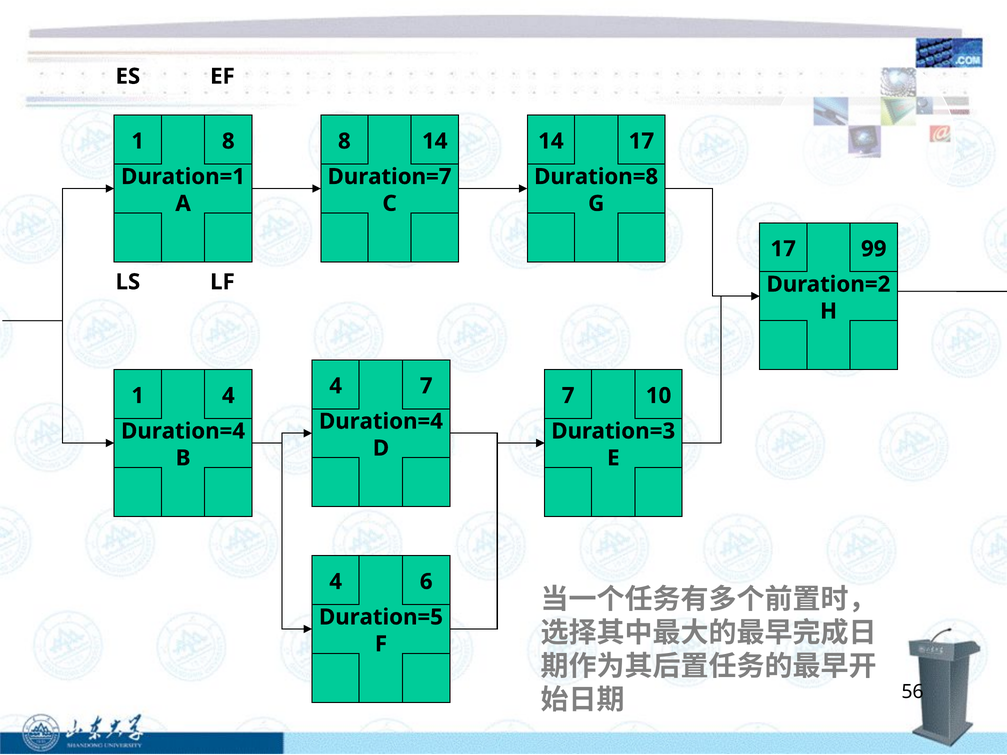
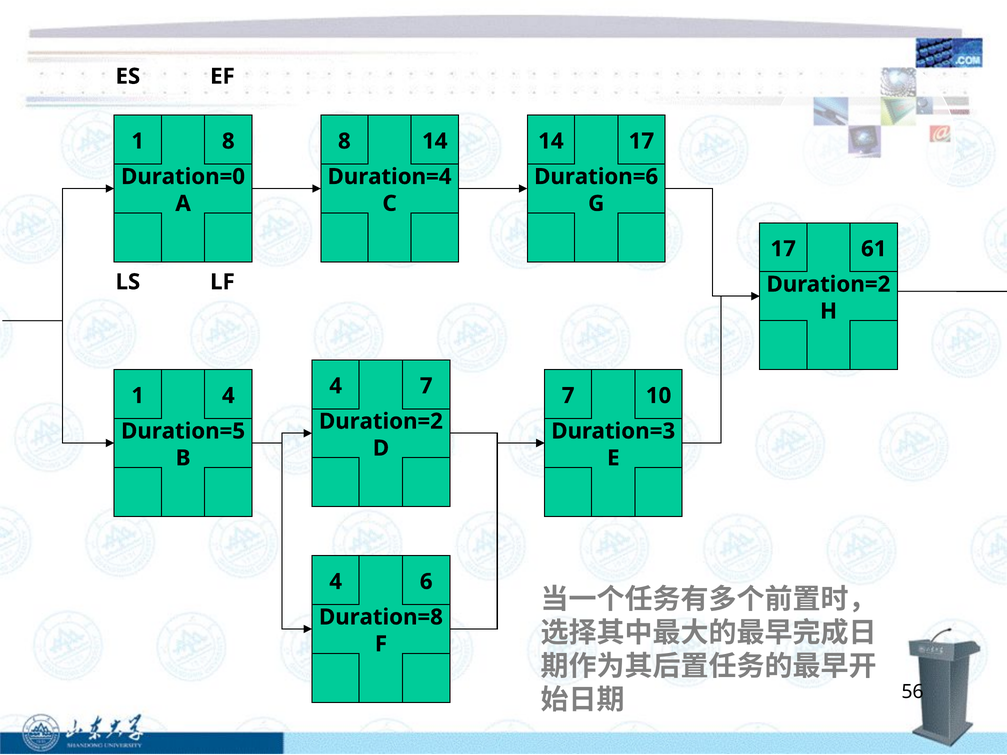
Duration=1: Duration=1 -> Duration=0 (183, 177)
Duration=7: Duration=7 -> Duration=4 (390, 177)
Duration=8: Duration=8 -> Duration=6 (596, 177)
99: 99 -> 61 (874, 249)
Duration=4: Duration=4 -> Duration=2 (381, 422)
Duration=4: Duration=4 -> Duration=5 (183, 431)
Duration=5: Duration=5 -> Duration=8 (381, 617)
